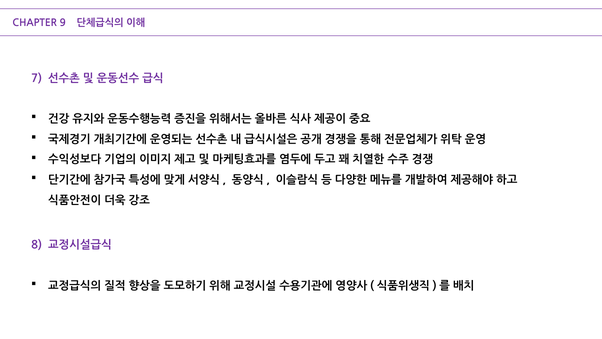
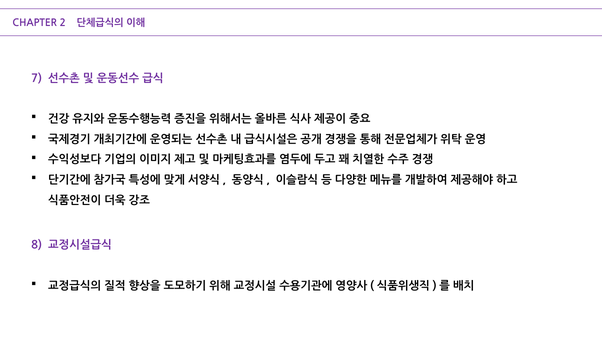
9: 9 -> 2 (63, 23)
